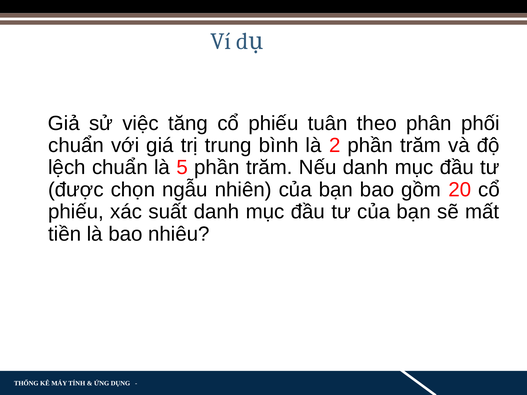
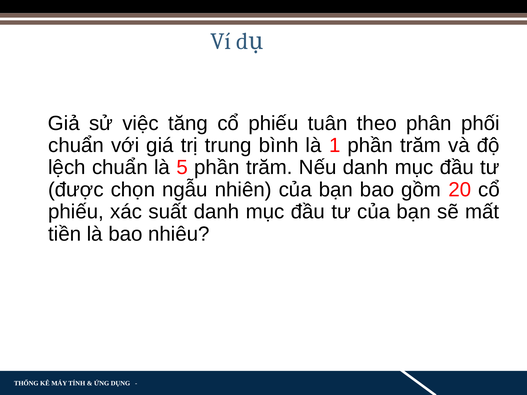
2: 2 -> 1 (335, 146)
